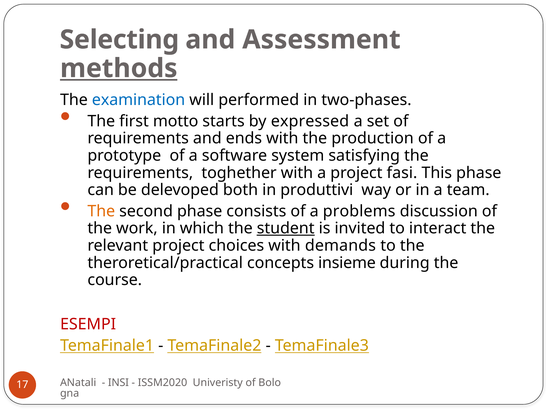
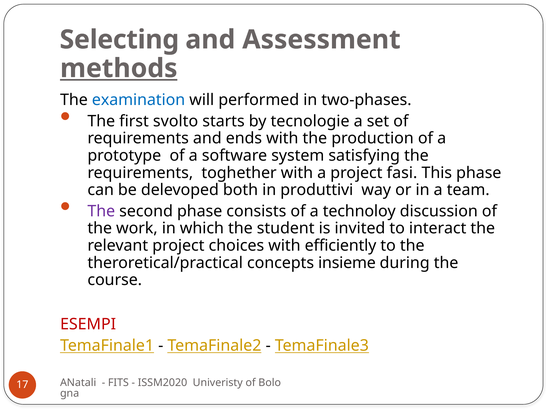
motto: motto -> svolto (176, 121)
expressed: expressed -> tecnologie (310, 121)
The colour: orange -> purple (101, 211)
problems: problems -> technoloy (359, 211)
student underline: present -> none (286, 229)
demands: demands -> efficiently (341, 246)
INSI: INSI -> FITS (118, 383)
